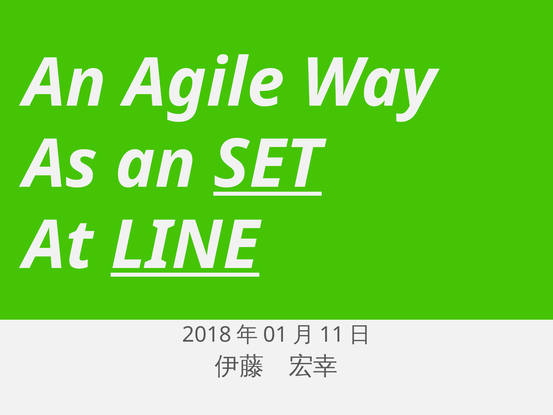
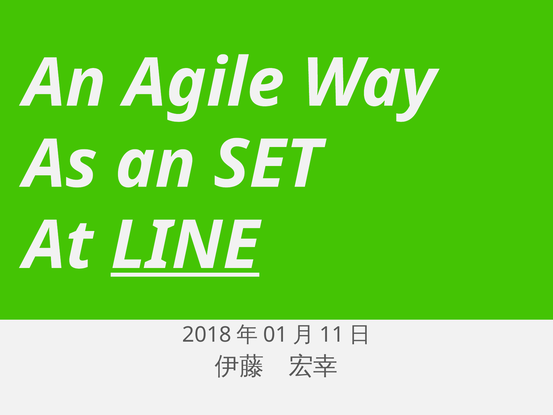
SET underline: present -> none (268, 164)
